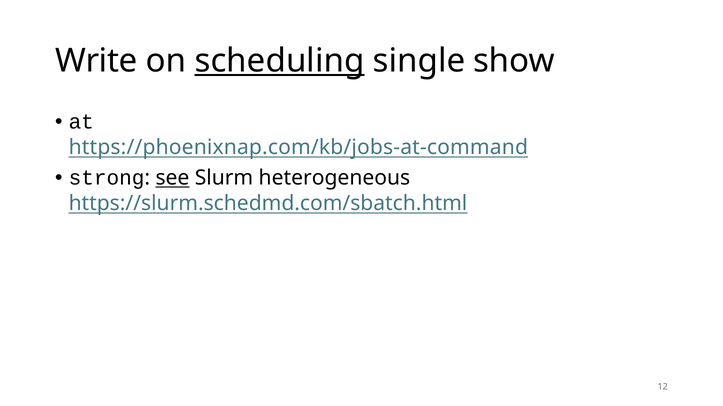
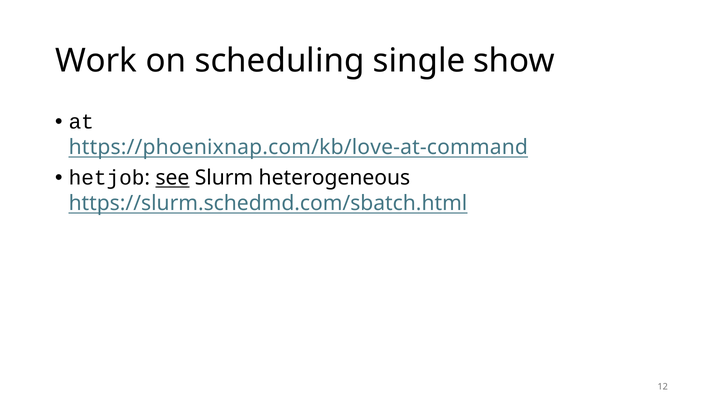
Write: Write -> Work (96, 61)
scheduling underline: present -> none (280, 61)
https://phoenixnap.com/kb/jobs-at-command: https://phoenixnap.com/kb/jobs-at-command -> https://phoenixnap.com/kb/love-at-command (298, 147)
strong: strong -> hetjob (107, 178)
